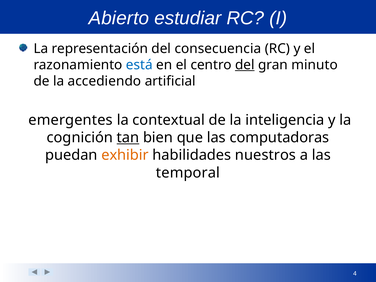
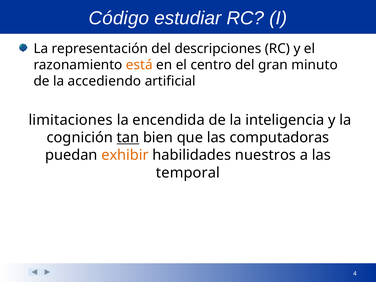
Abierto: Abierto -> Código (119, 18)
consecuencia: consecuencia -> descripciones (218, 49)
está colour: blue -> orange (139, 65)
del underline: present -> none (245, 65)
emergentes: emergentes -> limitaciones (71, 120)
contextual: contextual -> encendida (169, 120)
